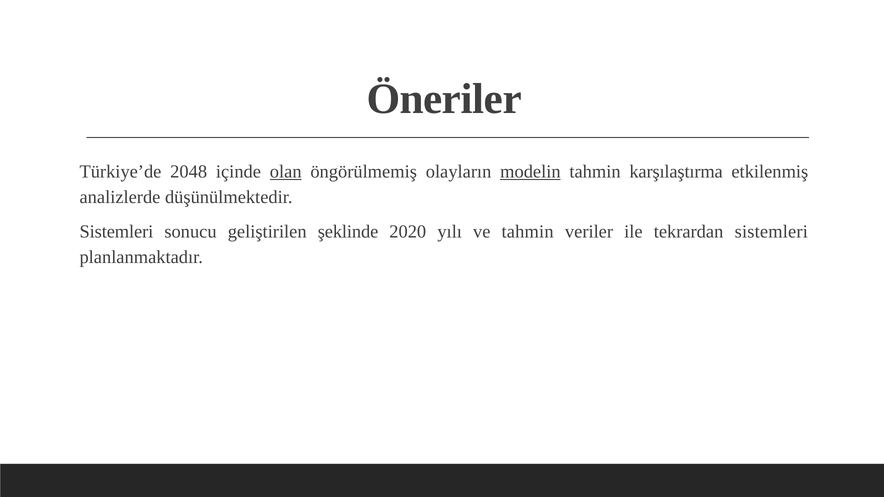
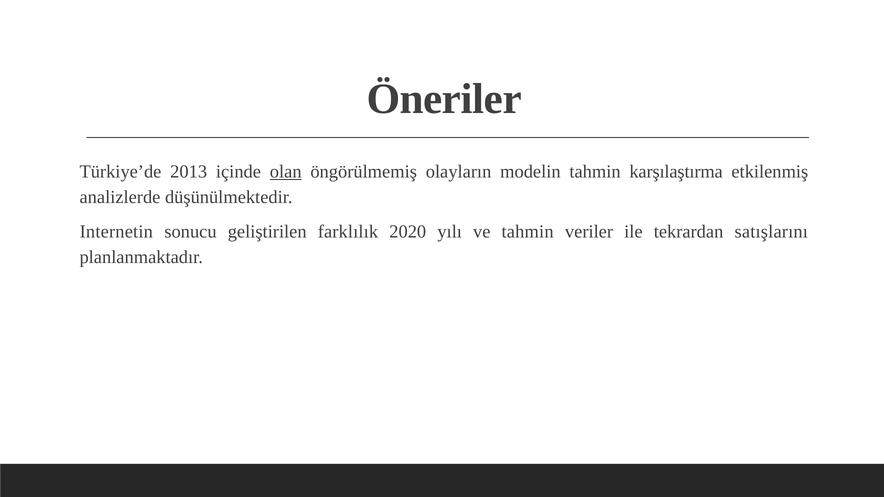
2048: 2048 -> 2013 (189, 172)
modelin underline: present -> none (530, 172)
Sistemleri: Sistemleri -> Internetin (116, 232)
şeklinde: şeklinde -> farklılık (348, 232)
tekrardan sistemleri: sistemleri -> satışlarını (771, 232)
